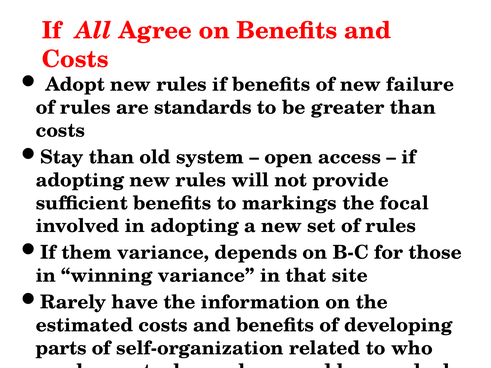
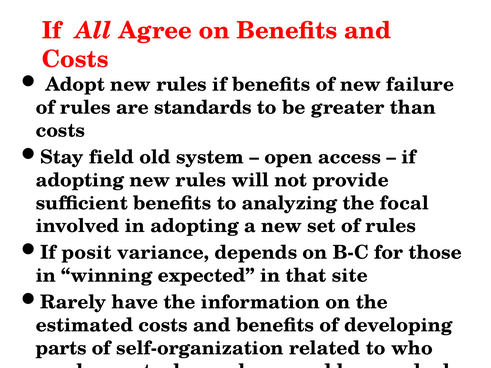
Stay than: than -> field (112, 157)
markings: markings -> analyzing (290, 203)
them: them -> posit (87, 253)
winning variance: variance -> expected (206, 276)
